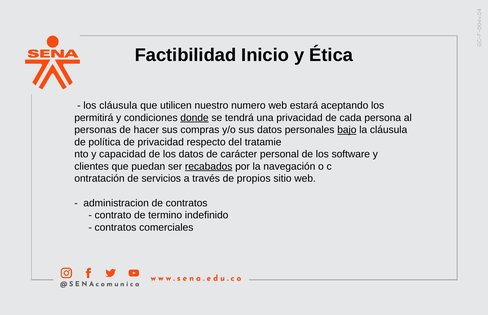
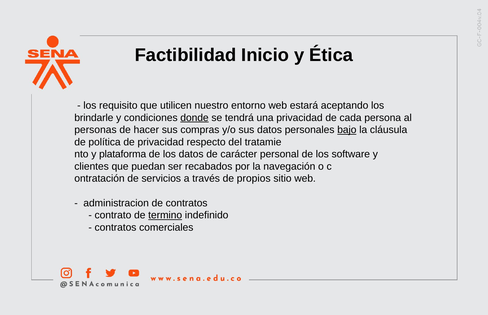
los cláusula: cláusula -> requisito (118, 106)
numero: numero -> entorno (248, 106)
permitirá: permitirá -> brindarle (94, 118)
capacidad: capacidad -> plataforma (123, 154)
recabados underline: present -> none (209, 167)
termino underline: none -> present (165, 215)
